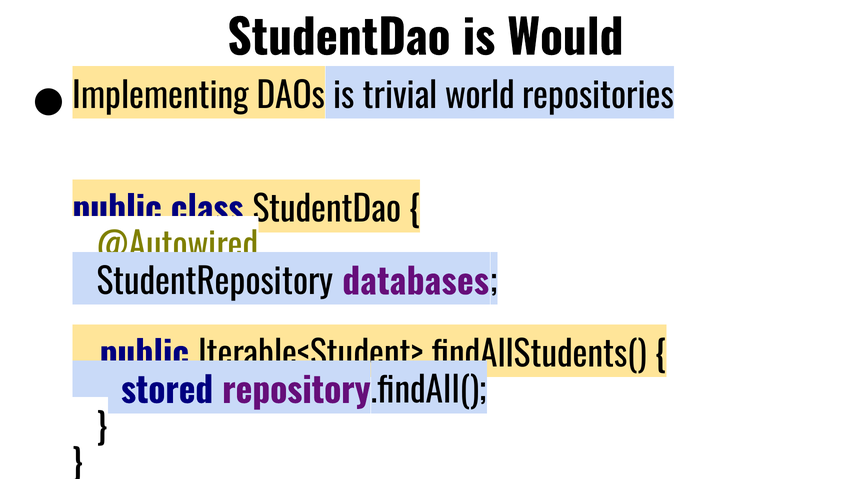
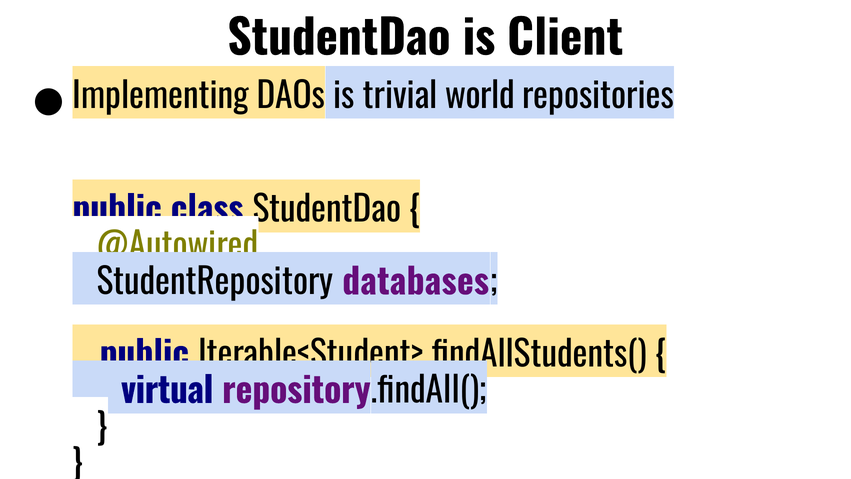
Would: Would -> Client (565, 39)
stored: stored -> virtual (167, 391)
